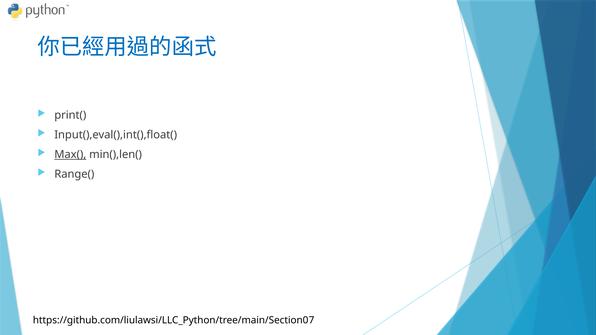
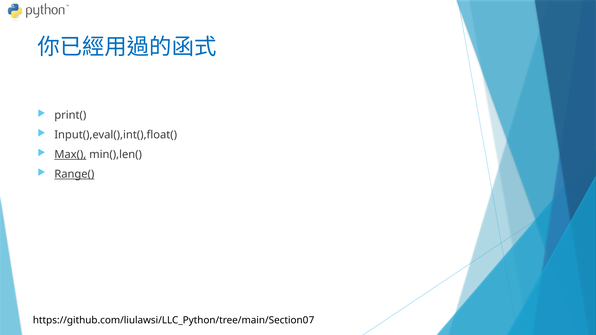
Range( underline: none -> present (74, 174)
